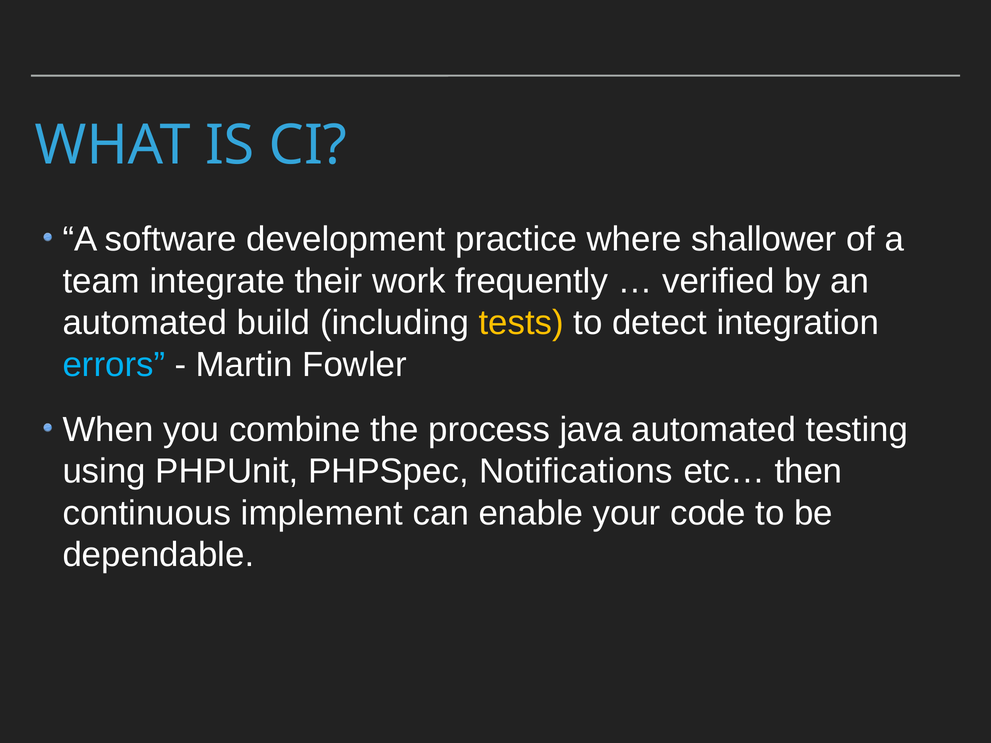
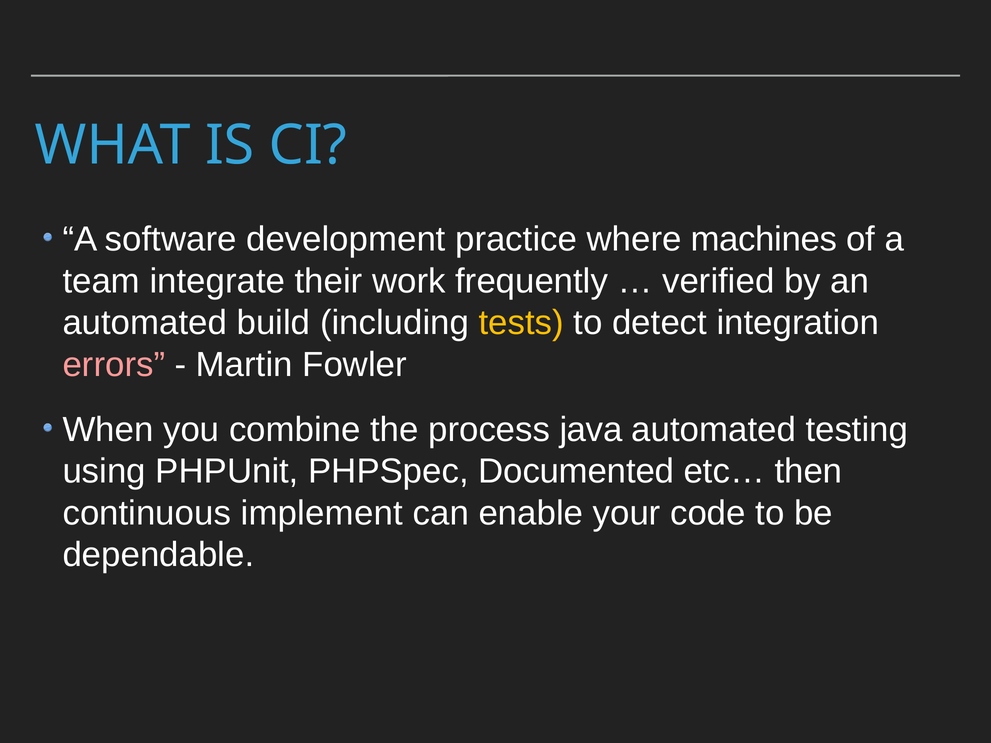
shallower: shallower -> machines (764, 239)
errors colour: light blue -> pink (114, 365)
Notifications: Notifications -> Documented (576, 472)
